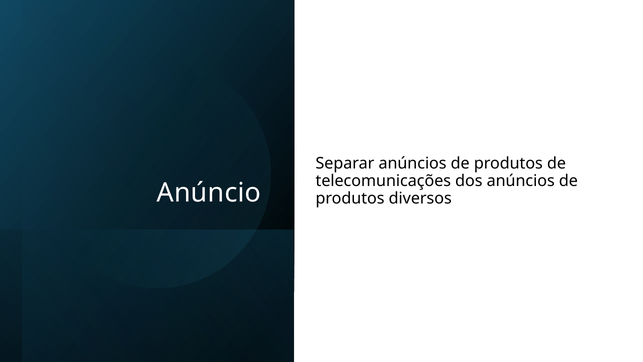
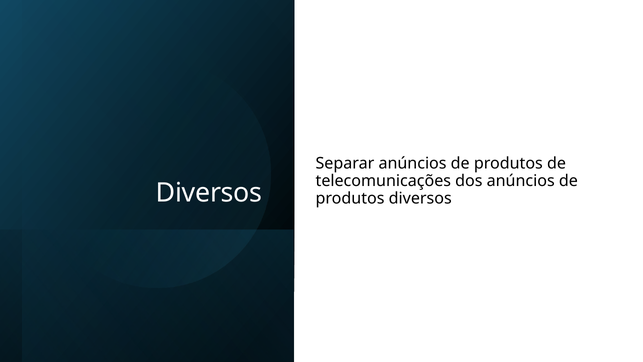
Anúncio: Anúncio -> Diversos (209, 193)
